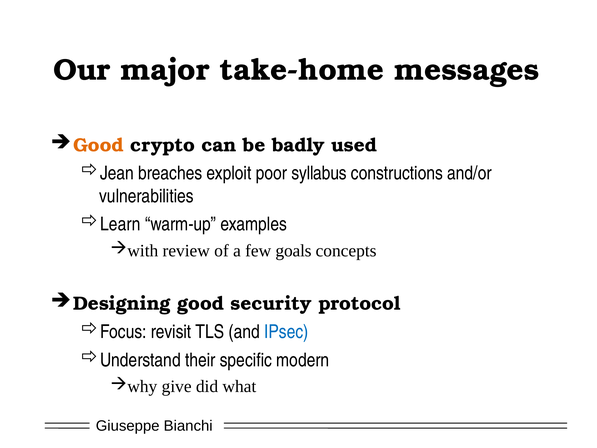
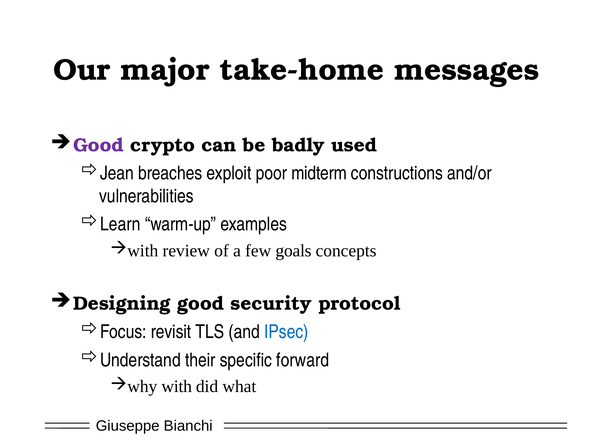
Good colour: orange -> purple (98, 145)
syllabus: syllabus -> midterm (319, 173)
modern: modern -> forward (303, 360)
give: give -> with (177, 386)
